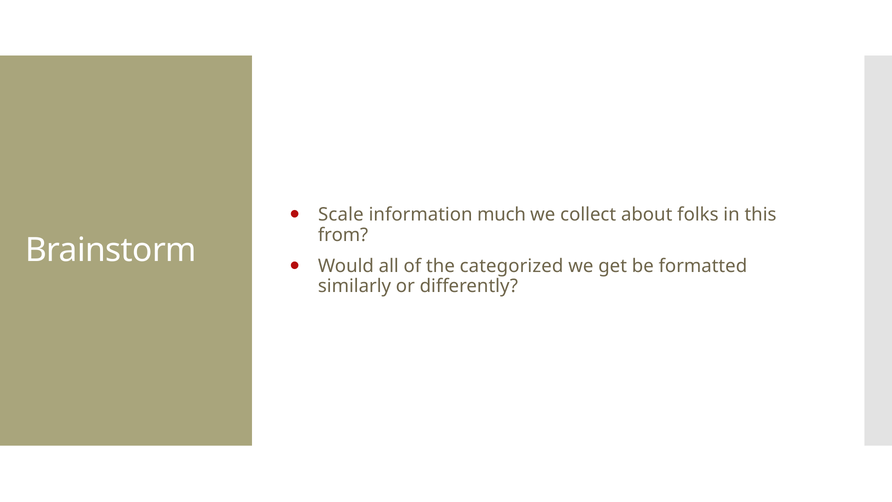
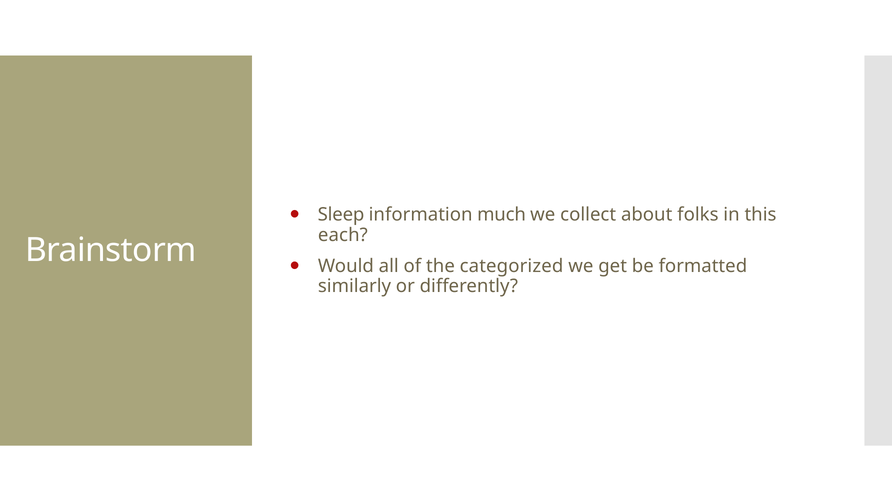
Scale: Scale -> Sleep (341, 215)
from: from -> each (343, 235)
